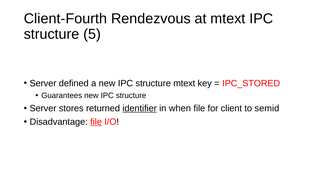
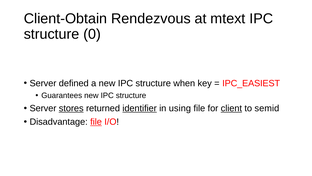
Client-Fourth: Client-Fourth -> Client-Obtain (65, 18)
5: 5 -> 0 (92, 34)
structure mtext: mtext -> when (184, 83)
IPC_STORED: IPC_STORED -> IPC_EASIEST (251, 83)
stores underline: none -> present (71, 108)
when: when -> using (180, 108)
client underline: none -> present (231, 108)
